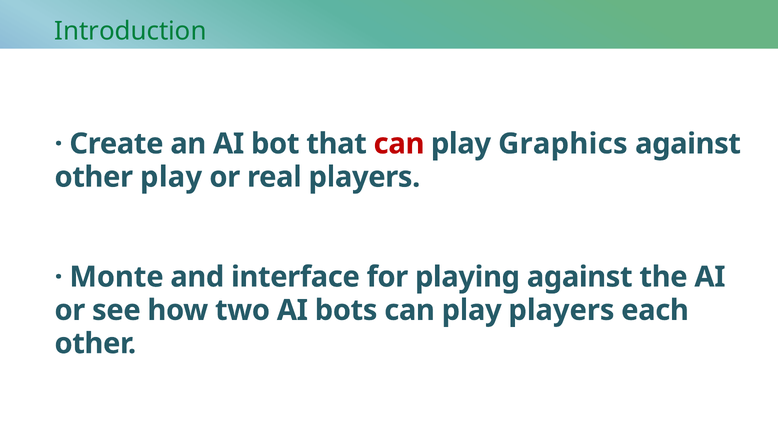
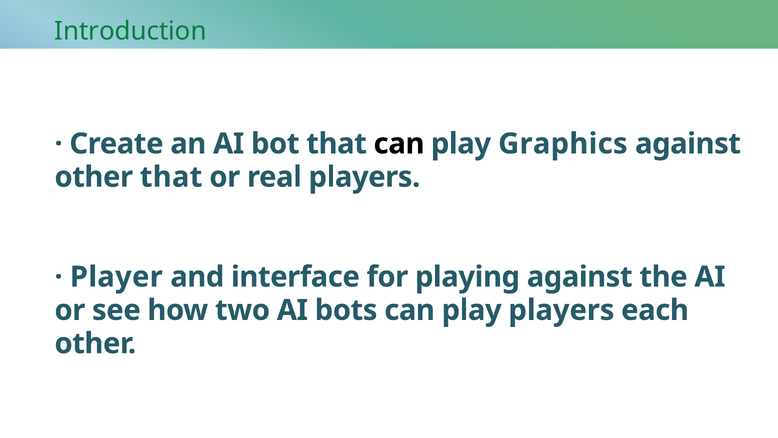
can colour: red -> black (399, 144)
other play: play -> that (171, 177)
Monte: Monte -> Player (116, 277)
